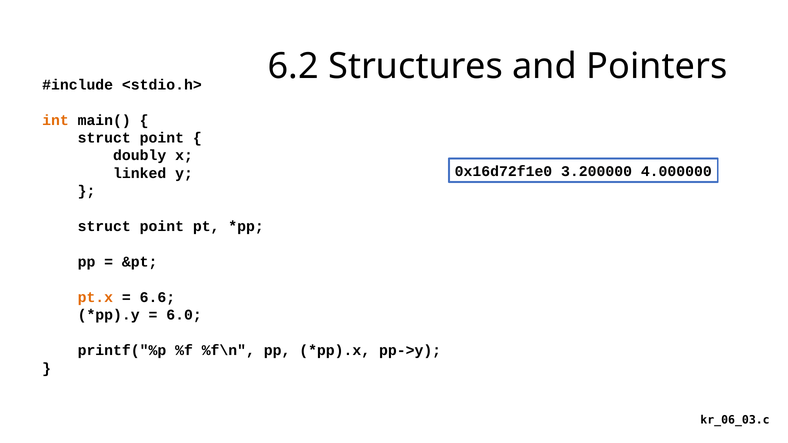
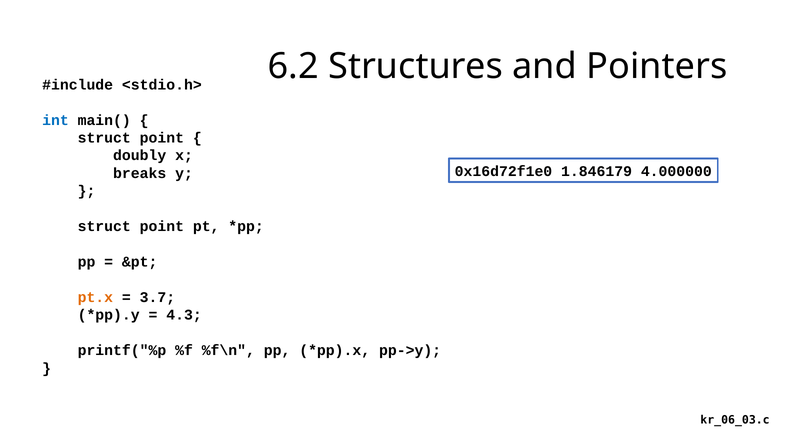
int colour: orange -> blue (55, 120)
3.200000: 3.200000 -> 1.846179 (597, 171)
linked: linked -> breaks (140, 173)
6.6: 6.6 -> 3.7 (157, 298)
6.0: 6.0 -> 4.3 (184, 315)
